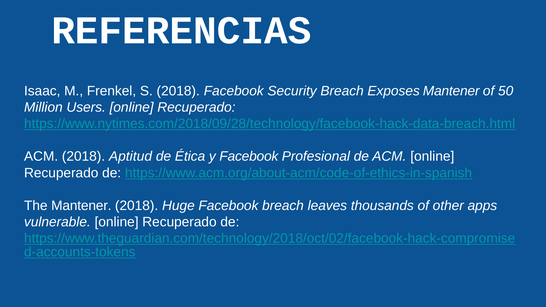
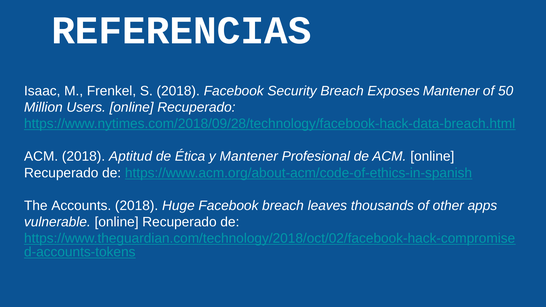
y Facebook: Facebook -> Mantener (249, 157)
The Mantener: Mantener -> Accounts (81, 206)
